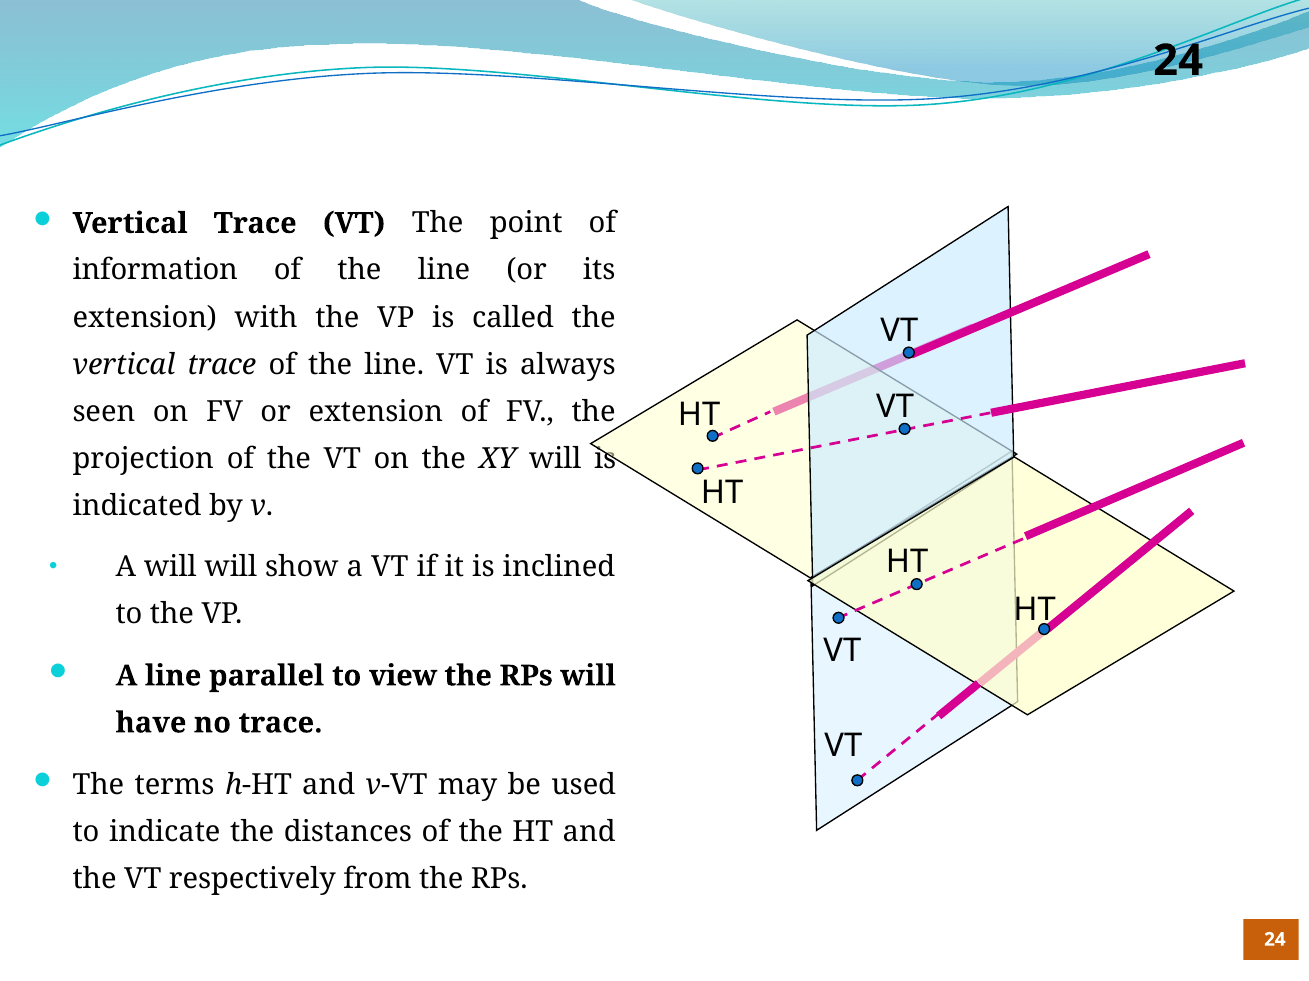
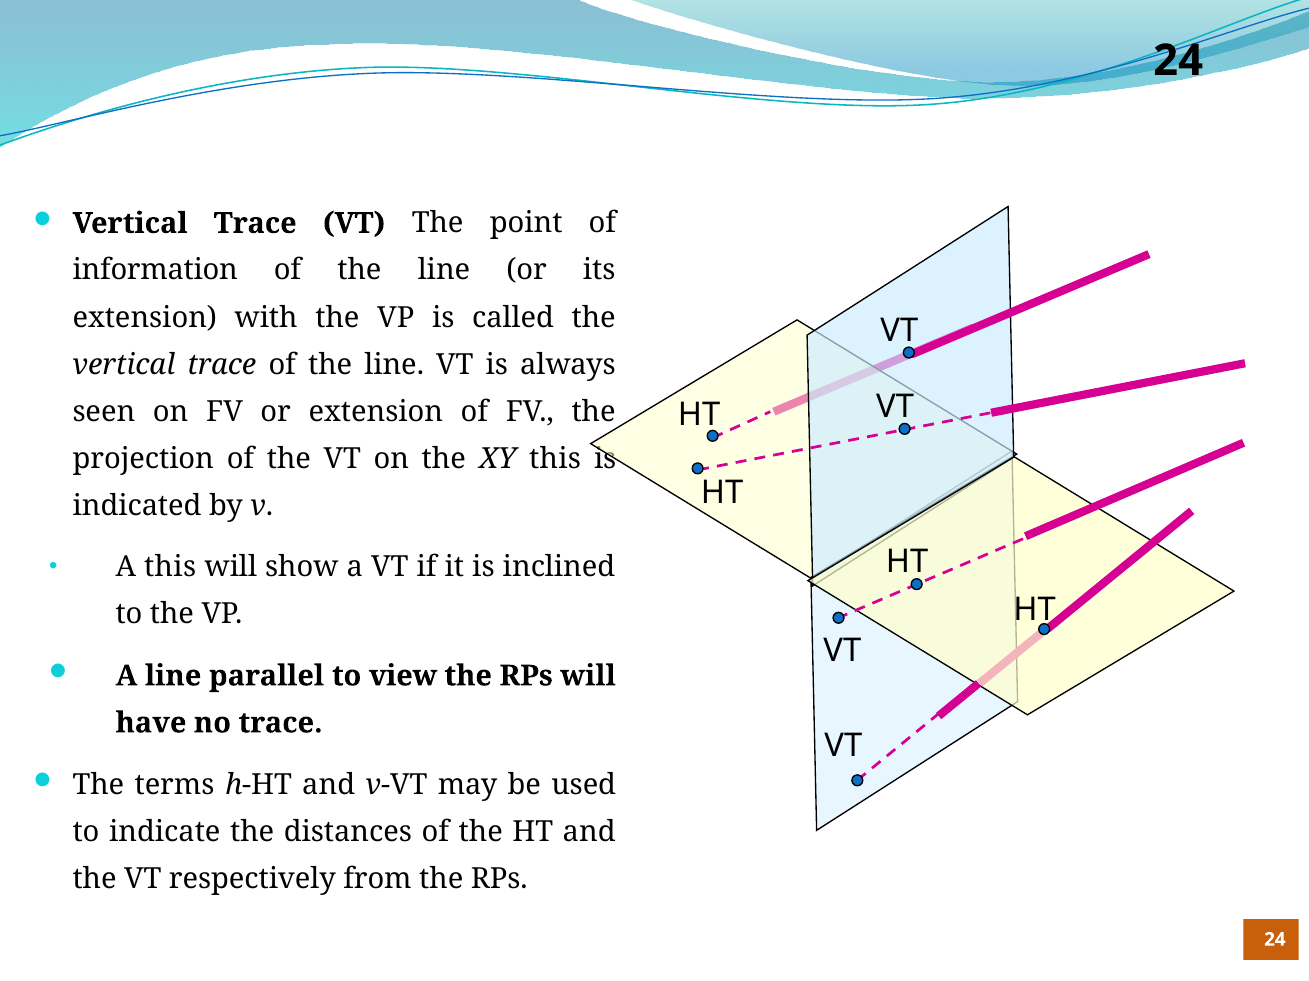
XY will: will -> this (555, 459)
A will: will -> this (170, 568)
